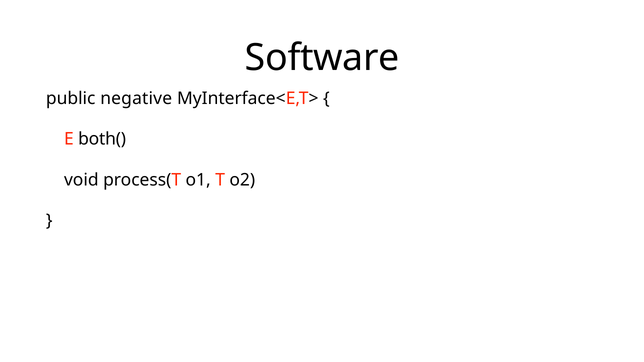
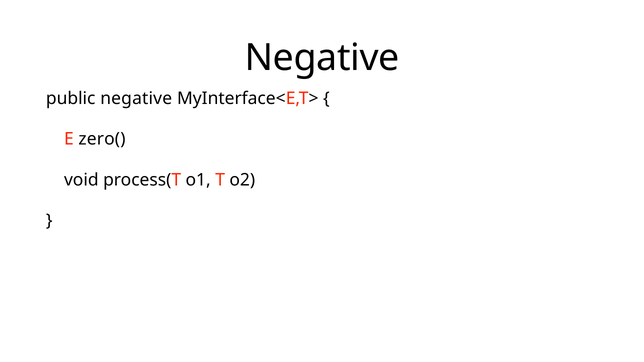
Software: Software -> Negative (322, 58)
both(: both( -> zero( (102, 139)
